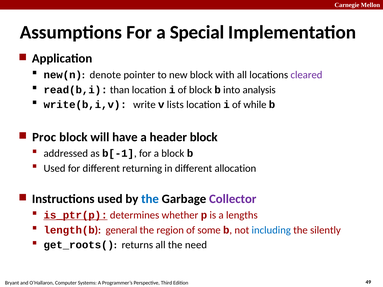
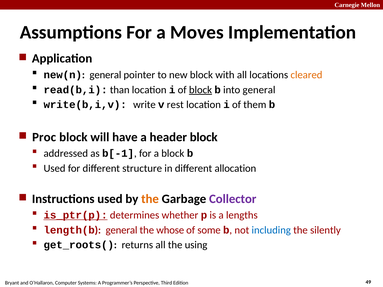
Special: Special -> Moves (197, 32)
new(n denote: denote -> general (105, 75)
cleared colour: purple -> orange (306, 75)
block underline: none -> present (200, 90)
into analysis: analysis -> general (259, 90)
lists: lists -> rest (175, 105)
while: while -> them (255, 105)
returning: returning -> structure (142, 169)
the colour: blue -> orange (150, 199)
region: region -> whose (170, 230)
need: need -> using (196, 245)
